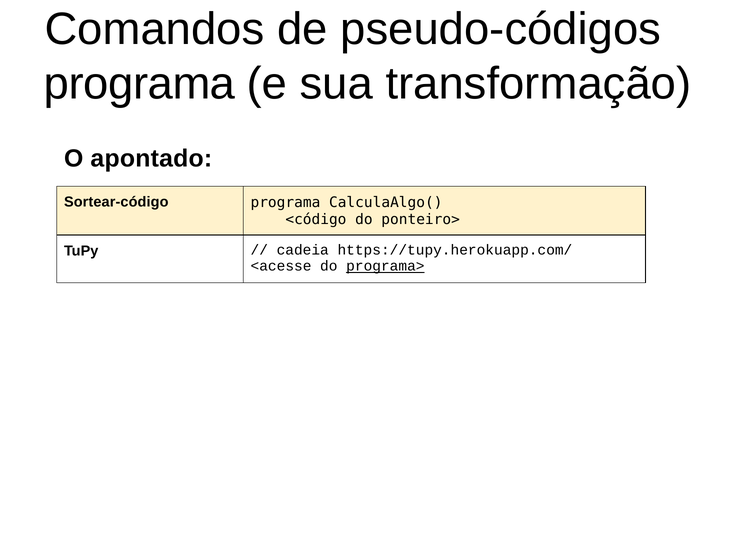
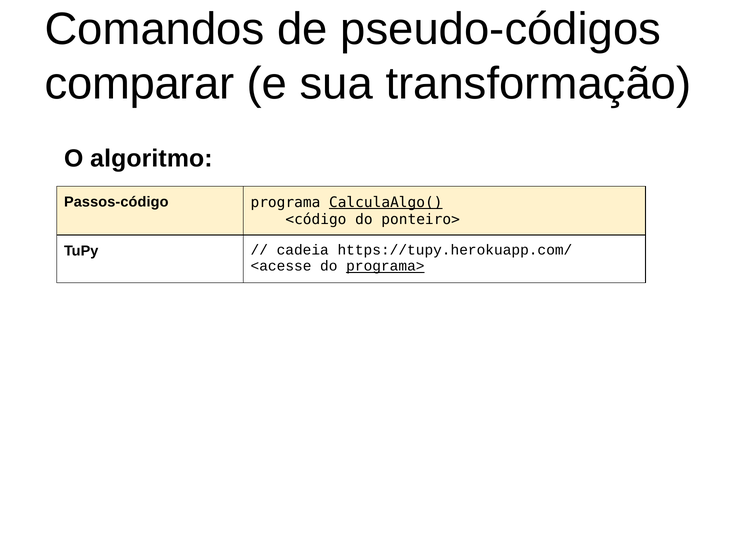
programa: programa -> comparar (140, 84)
apontado: apontado -> algoritmo (151, 159)
Sortear-código: Sortear-código -> Passos-código (116, 202)
CalculaAlgo( underline: none -> present (386, 202)
